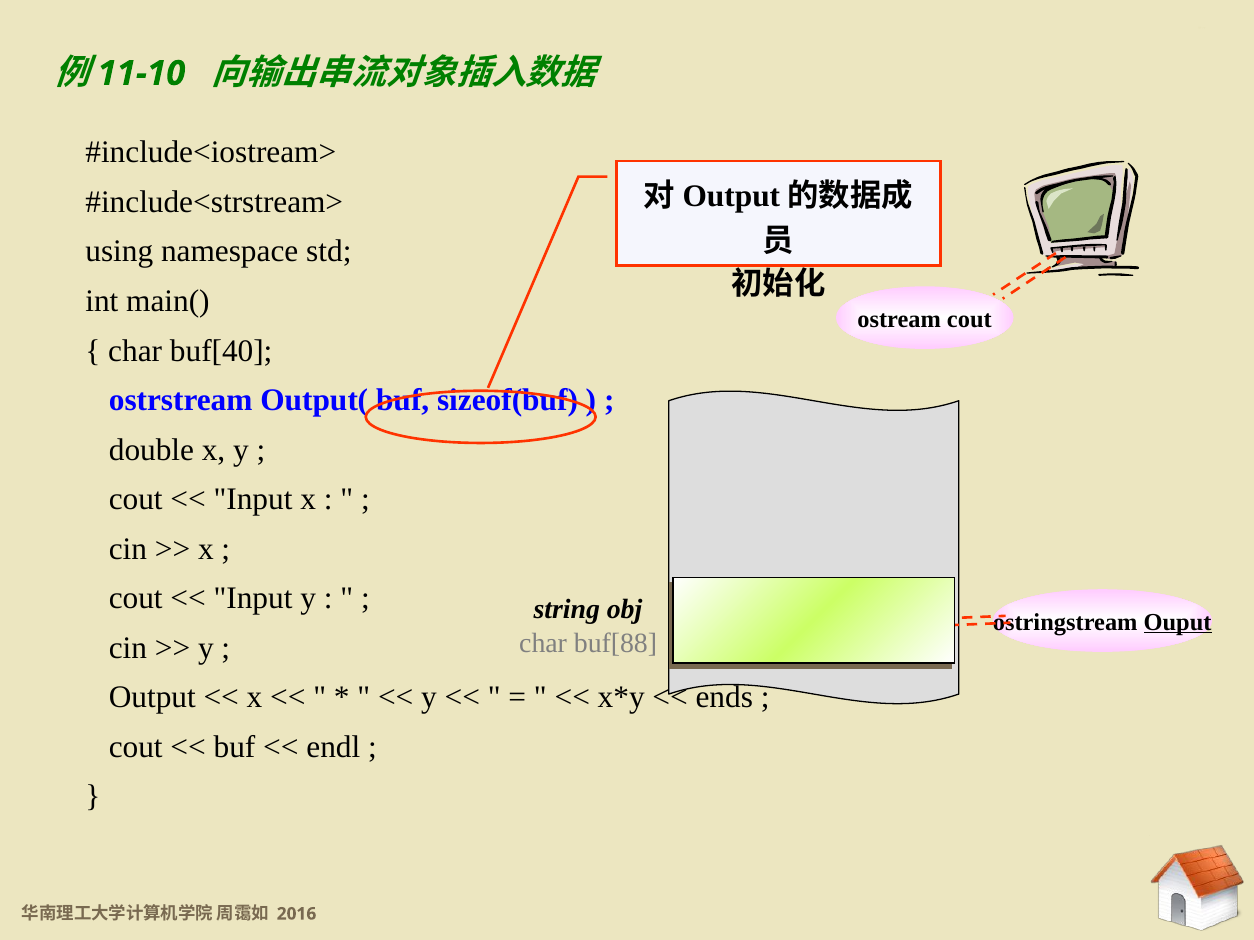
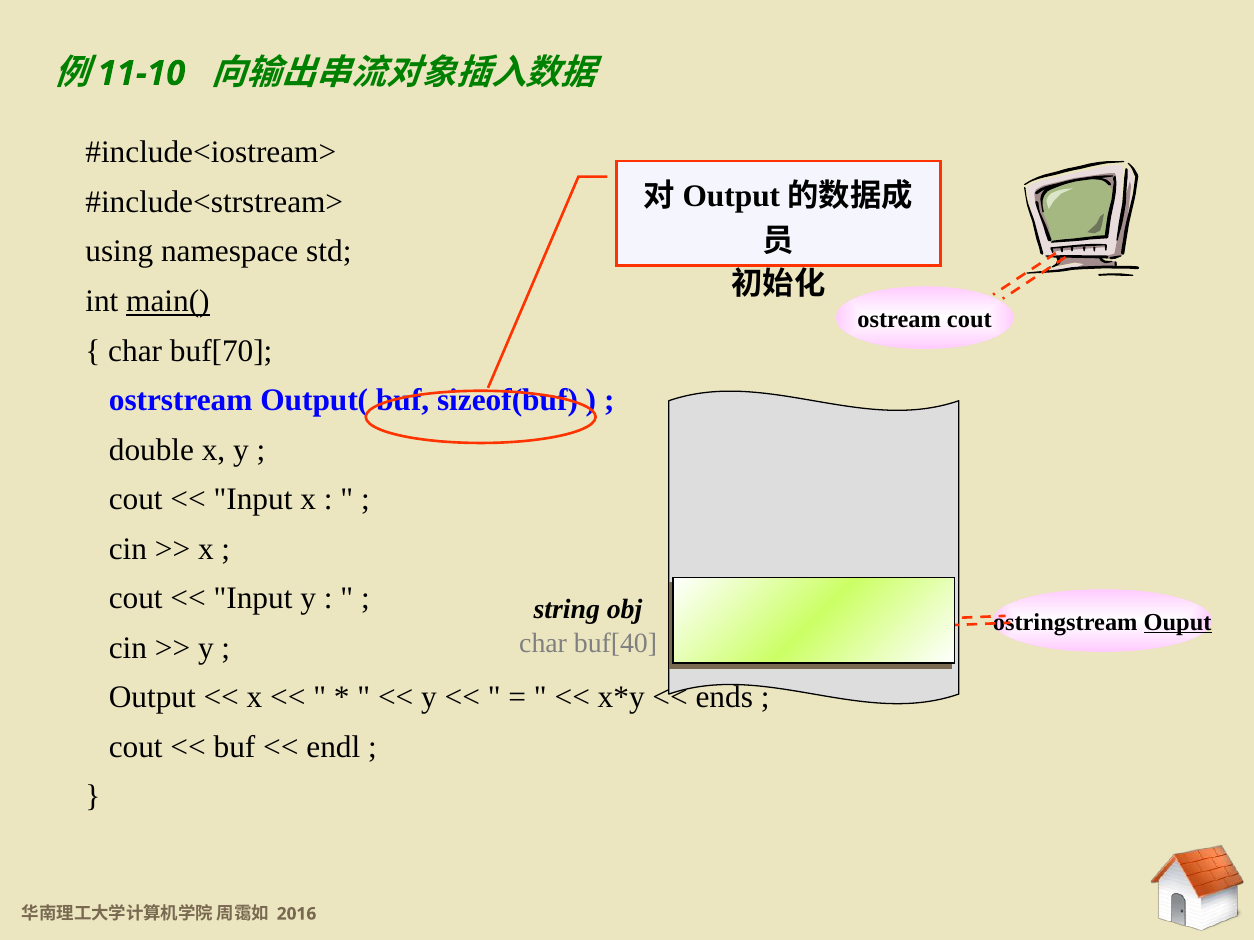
main( underline: none -> present (168, 301)
buf[40: buf[40 -> buf[70 (221, 351)
buf[88: buf[88 -> buf[40 (616, 643)
